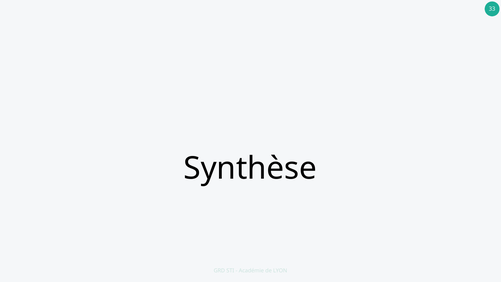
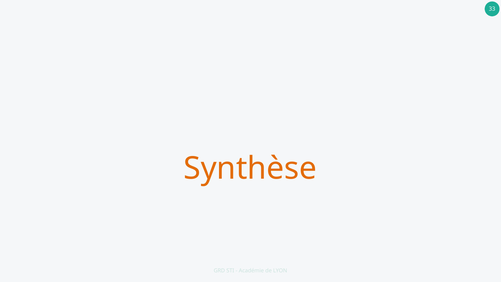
Synthèse colour: black -> orange (250, 168)
